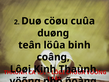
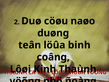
cuûa: cuûa -> naøo (83, 21)
